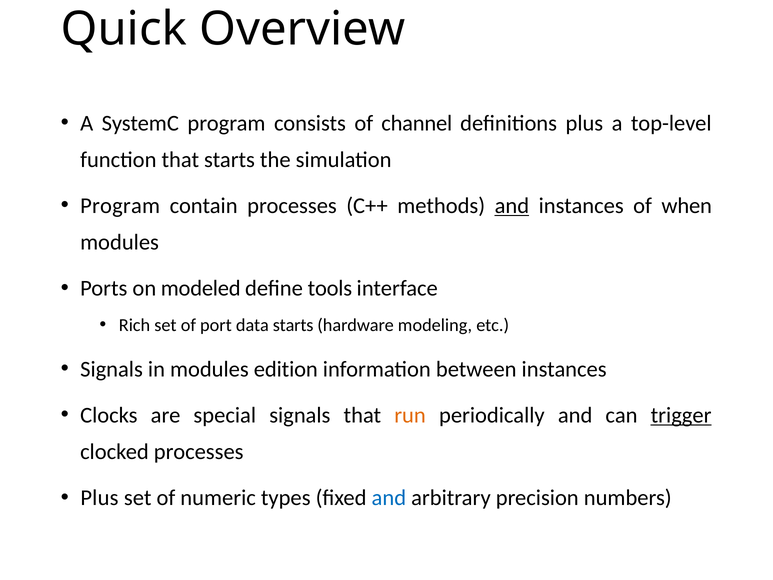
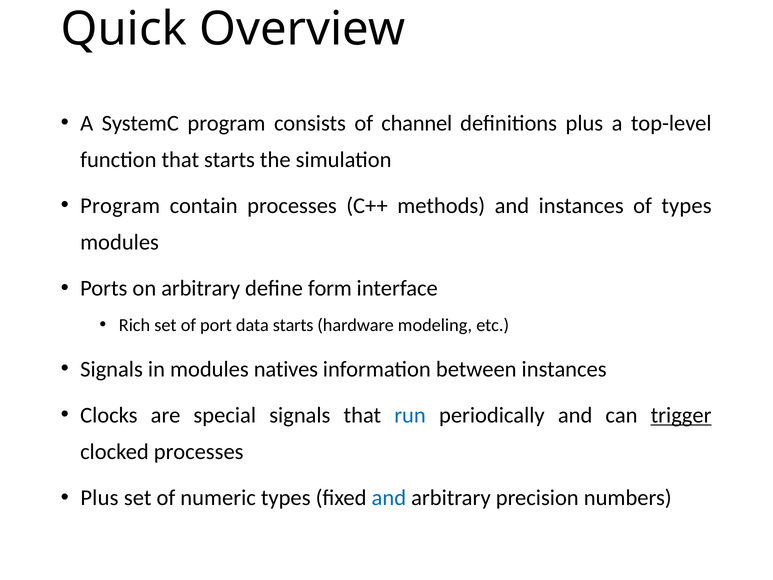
and underline: present -> none (512, 206)
of when: when -> types (687, 206)
on modeled: modeled -> arbitrary (201, 288)
tools: tools -> form (330, 288)
edition: edition -> natives (286, 369)
run colour: orange -> blue (410, 415)
